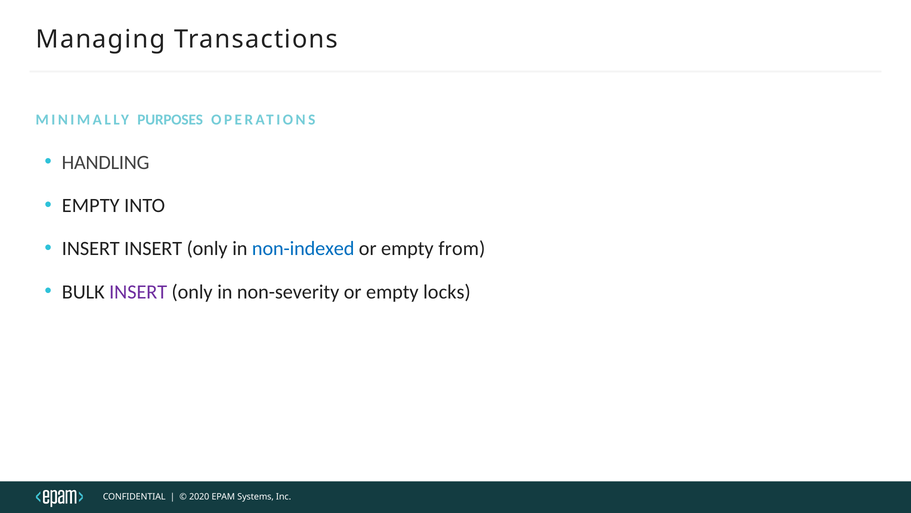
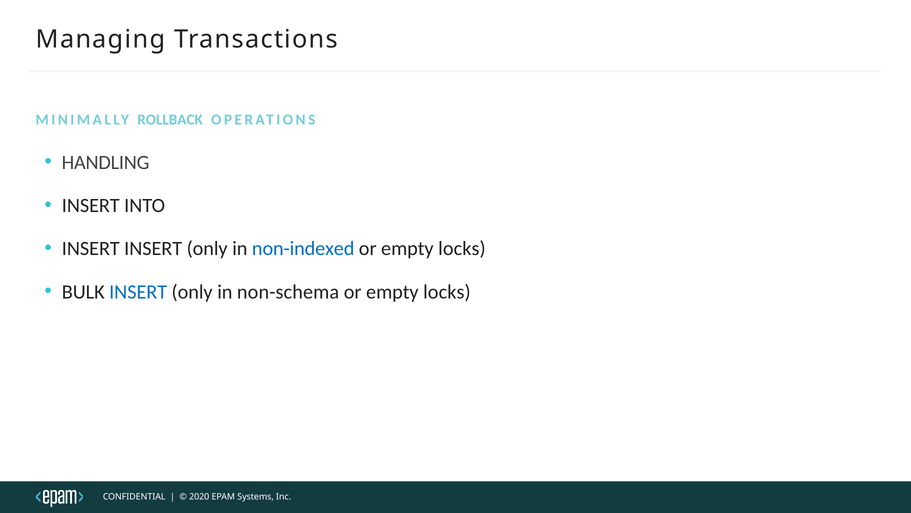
PURPOSES: PURPOSES -> ROLLBACK (170, 120)
EMPTY: EMPTY -> INSERT (91, 205)
from: from -> locks (462, 248)
INSERT colour: purple -> blue (138, 292)
non-severity: non-severity -> non-schema (288, 292)
